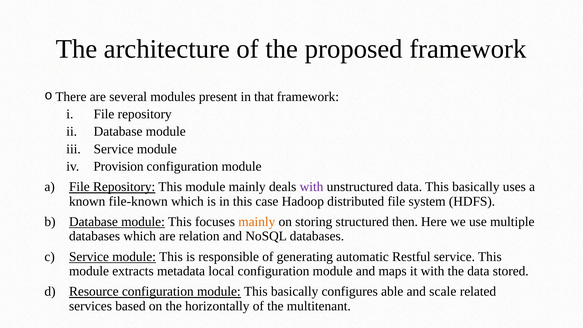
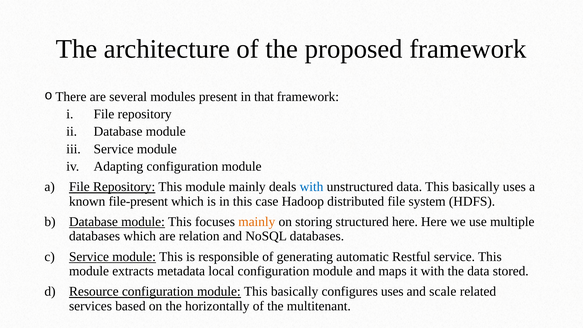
Provision: Provision -> Adapting (118, 166)
with colour: purple -> blue (312, 187)
file-known: file-known -> file-present (138, 201)
structured then: then -> here (405, 222)
configures able: able -> uses (392, 292)
